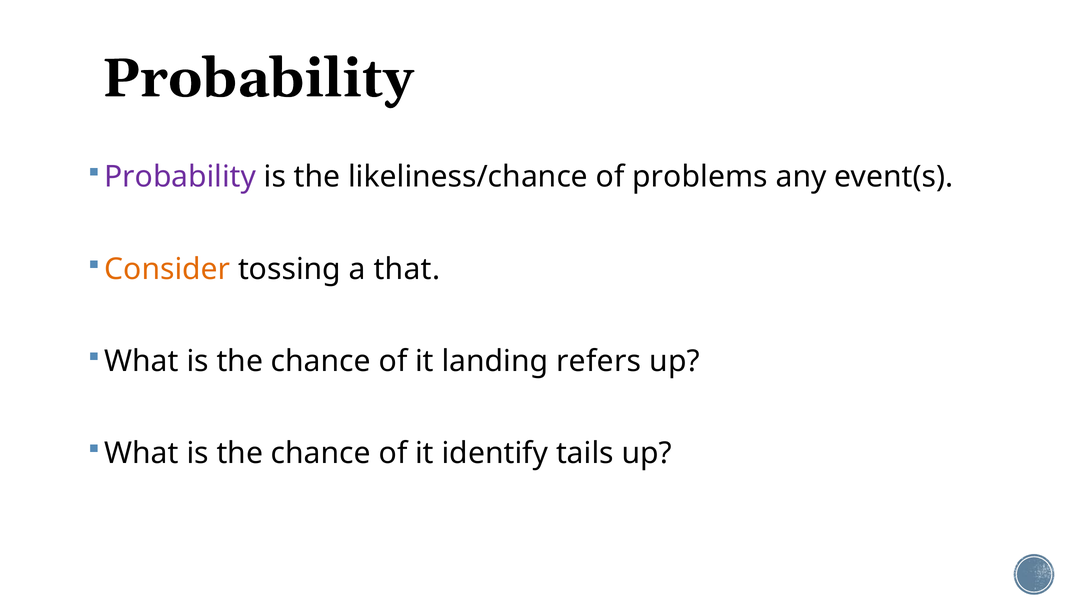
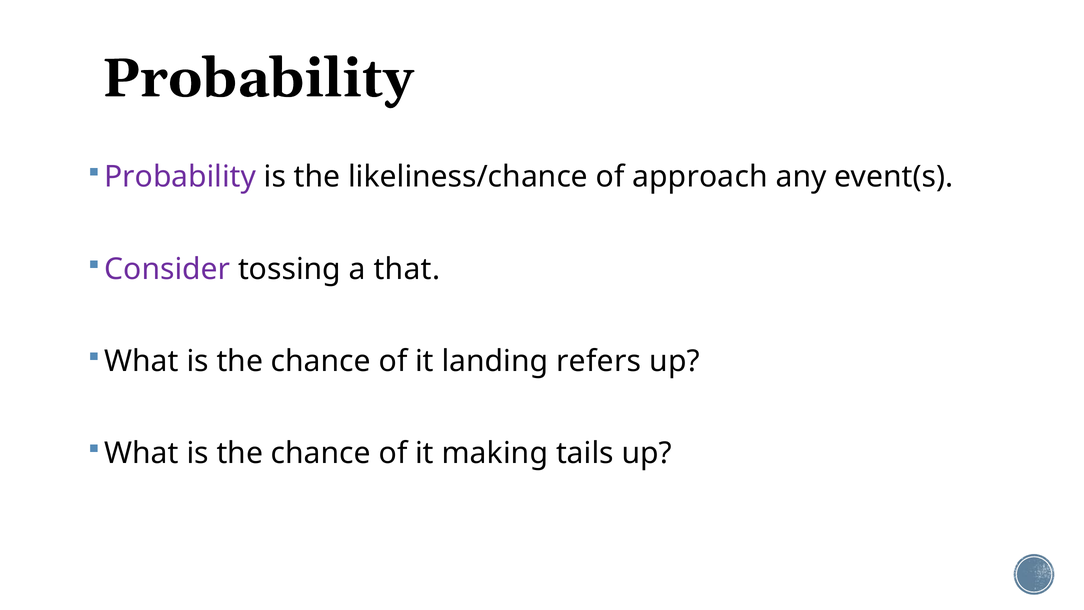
problems: problems -> approach (700, 177)
Consider colour: orange -> purple (167, 269)
identify: identify -> making (495, 453)
